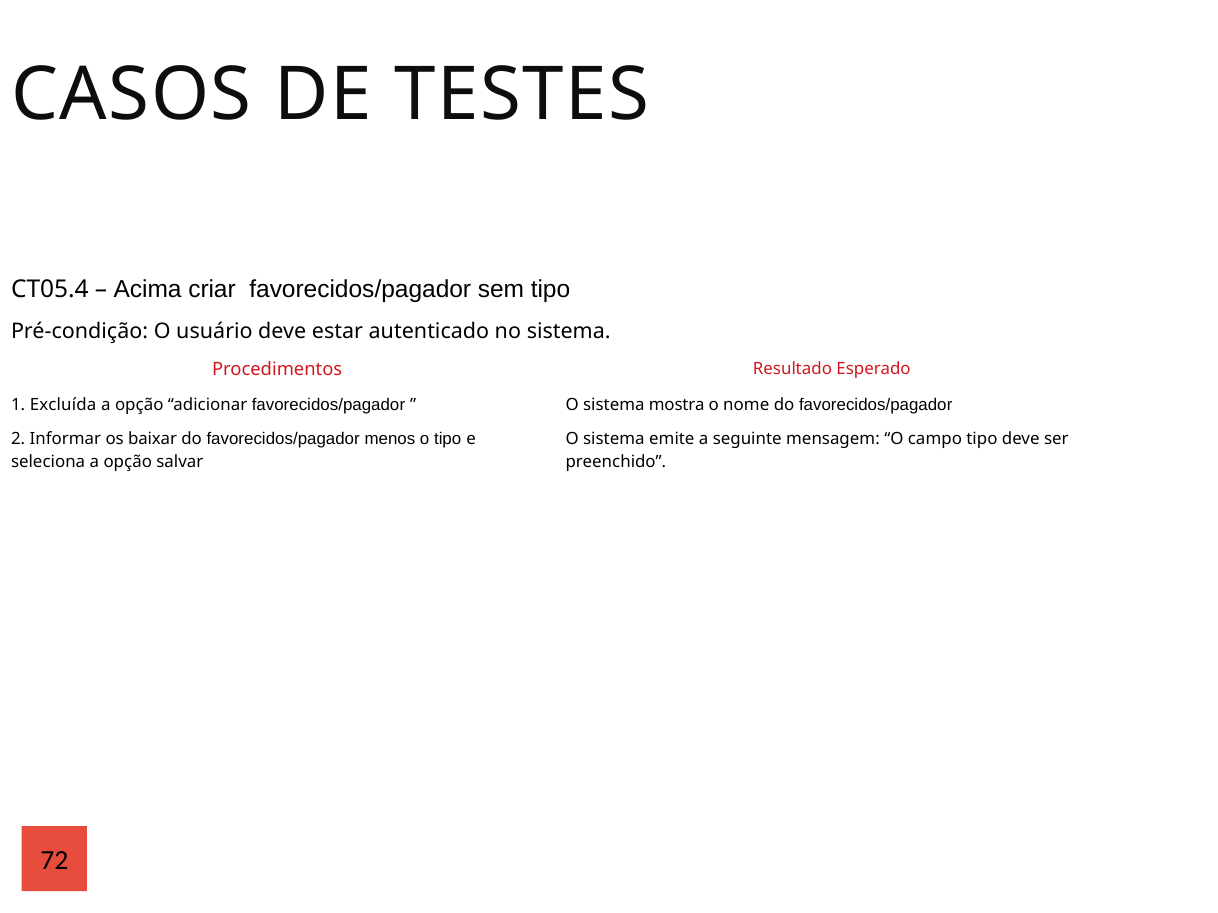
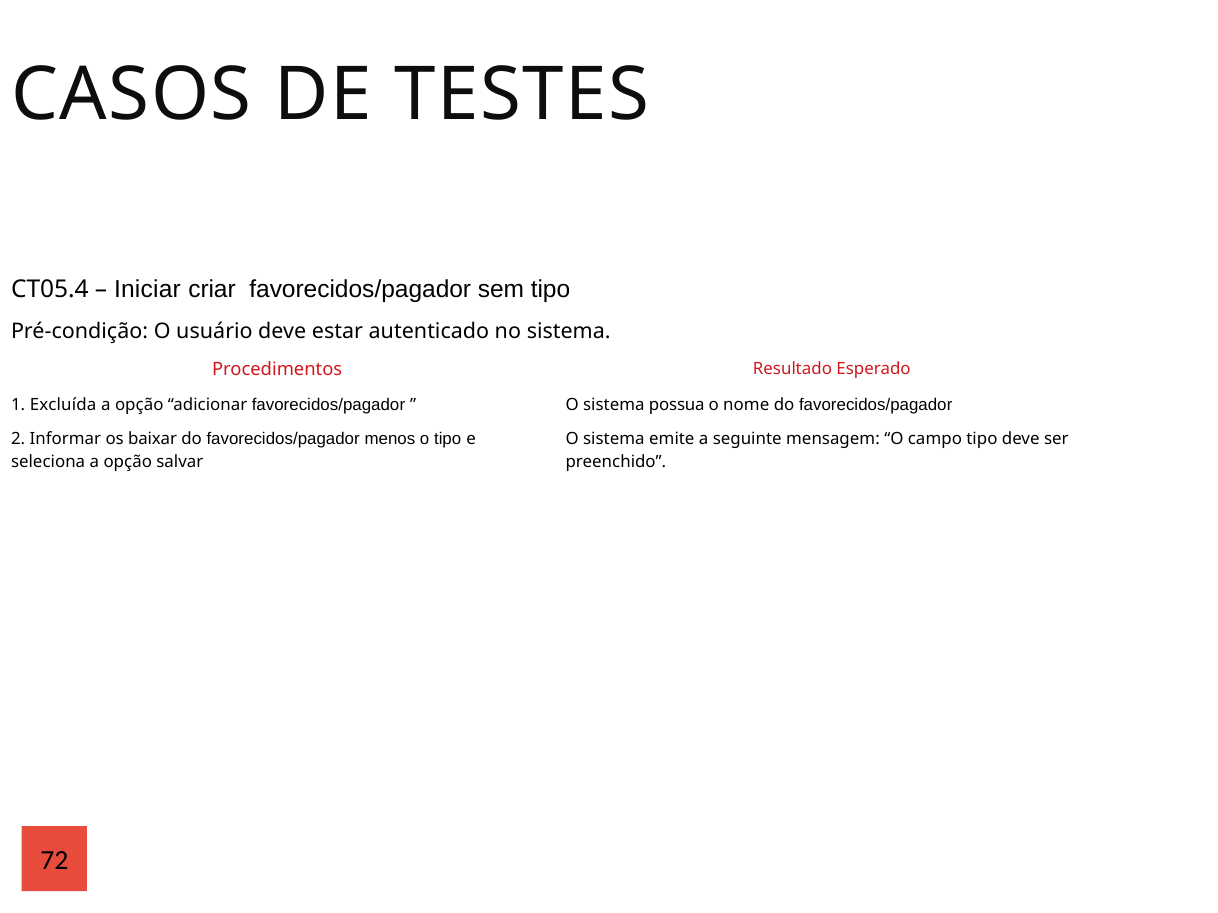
Acima: Acima -> Iniciar (147, 289)
mostra: mostra -> possua (677, 405)
